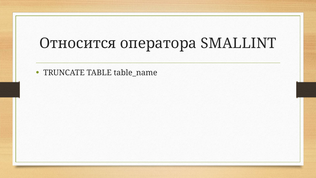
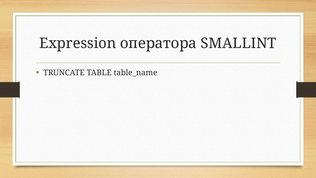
Относится: Относится -> Expression (78, 43)
